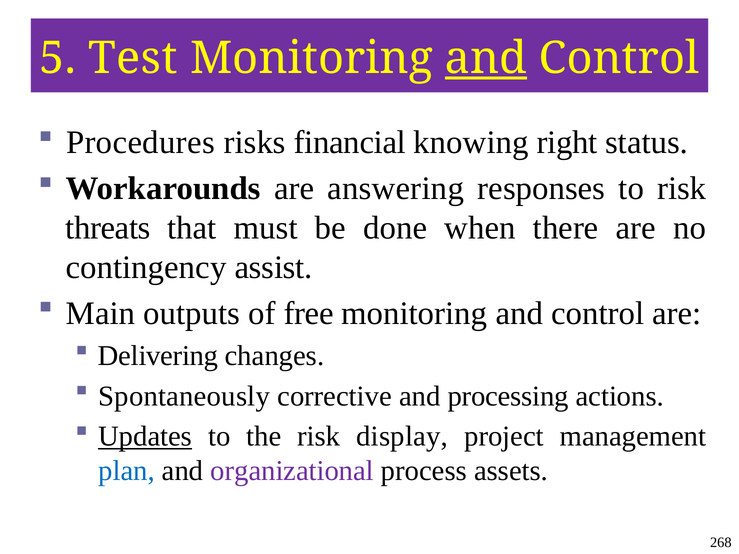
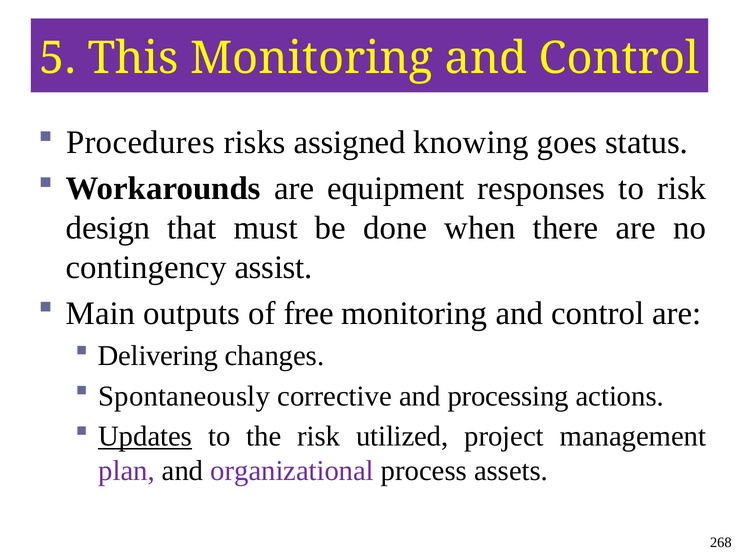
Test: Test -> This (133, 59)
and underline: present -> none (486, 59)
financial: financial -> assigned (350, 143)
right: right -> goes (567, 143)
answering: answering -> equipment (396, 189)
threats: threats -> design (108, 228)
display: display -> utilized (402, 437)
plan colour: blue -> purple (126, 471)
